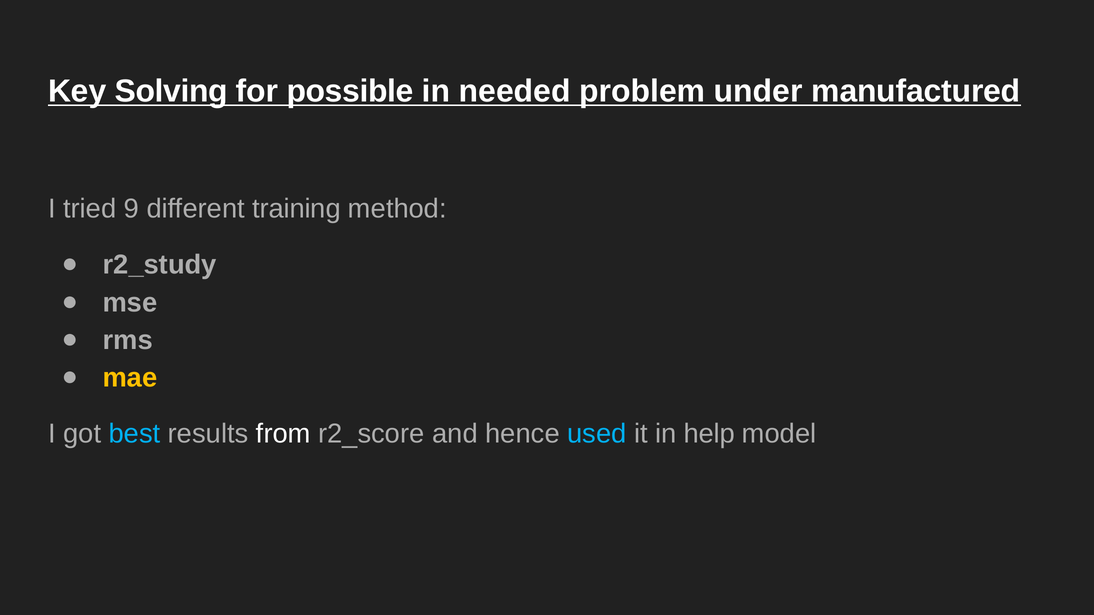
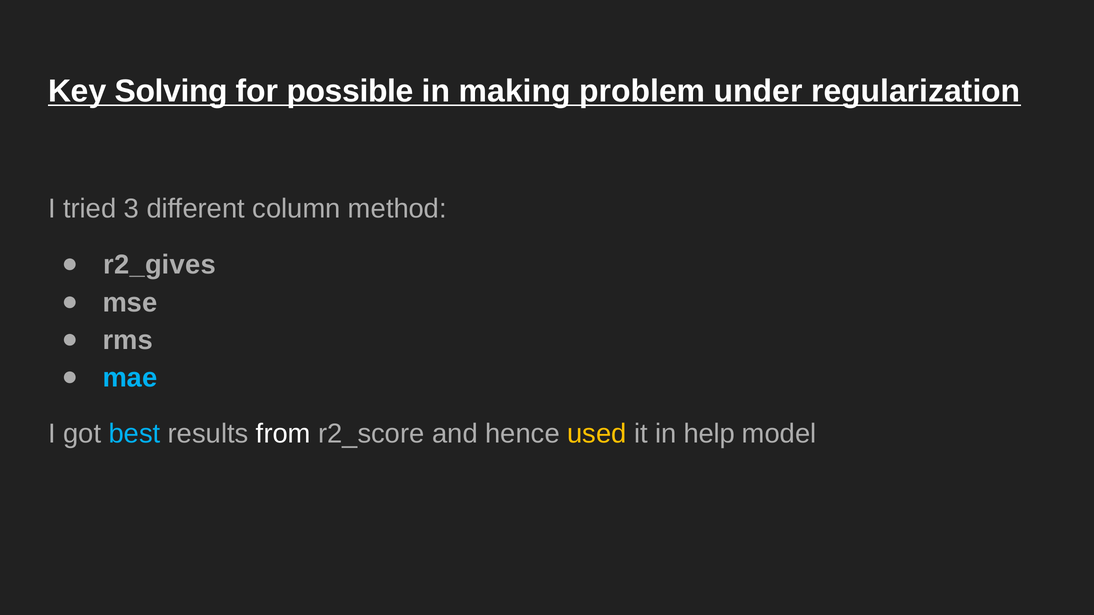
needed: needed -> making (515, 91)
manufactured: manufactured -> regularization (916, 91)
9: 9 -> 3 (131, 209)
training: training -> column (296, 209)
r2_study: r2_study -> r2_gives (160, 265)
mae colour: yellow -> light blue (130, 378)
used colour: light blue -> yellow (597, 434)
